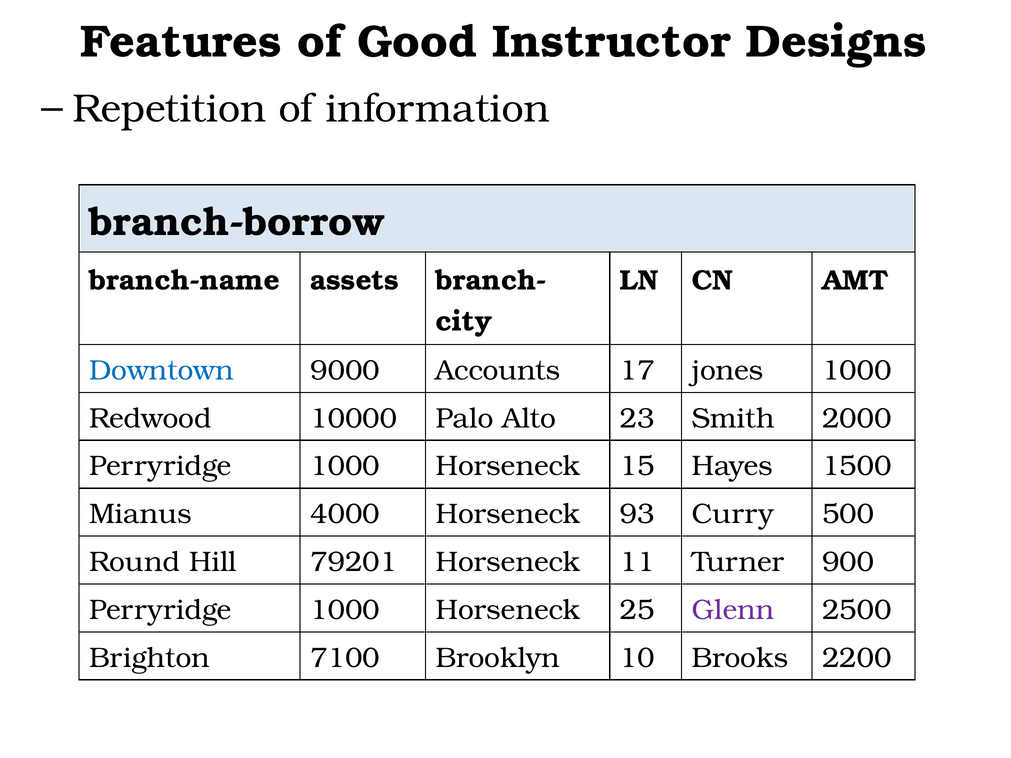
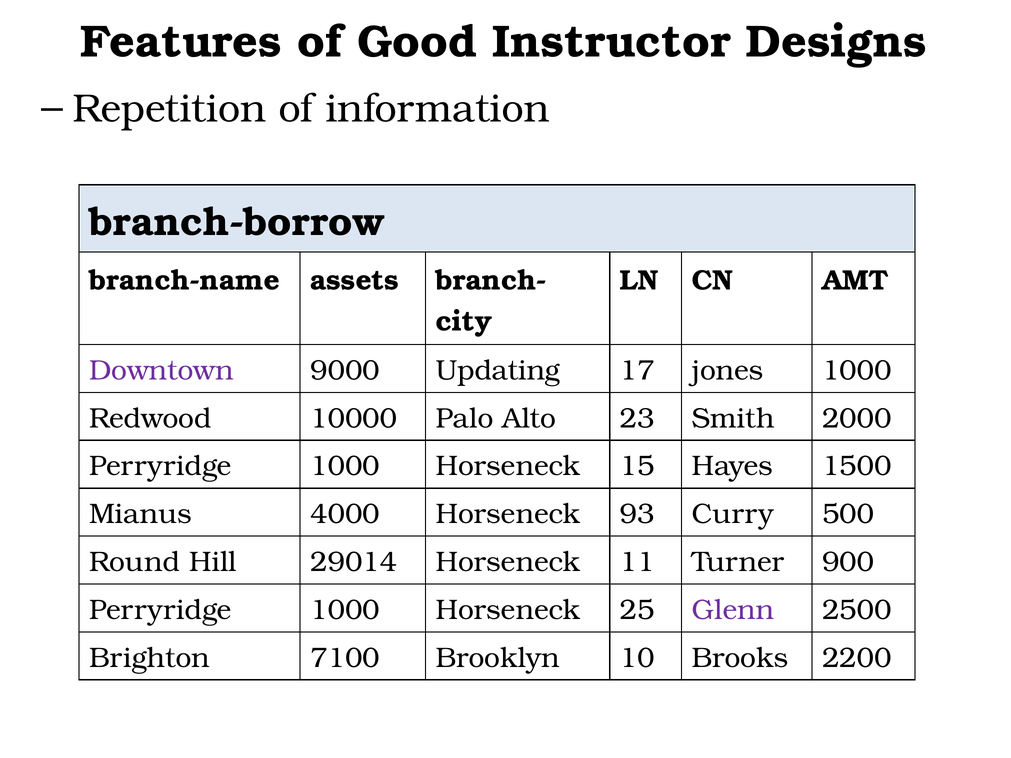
Downtown colour: blue -> purple (161, 371)
Accounts: Accounts -> Updating (498, 371)
79201: 79201 -> 29014 (354, 562)
